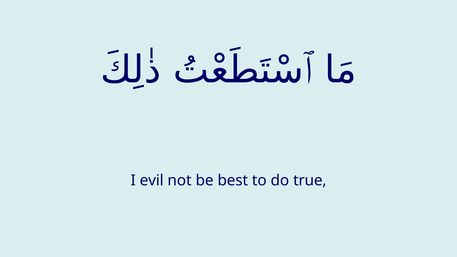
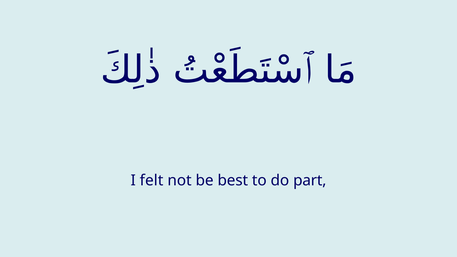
evil: evil -> felt (152, 180)
true: true -> part (310, 180)
